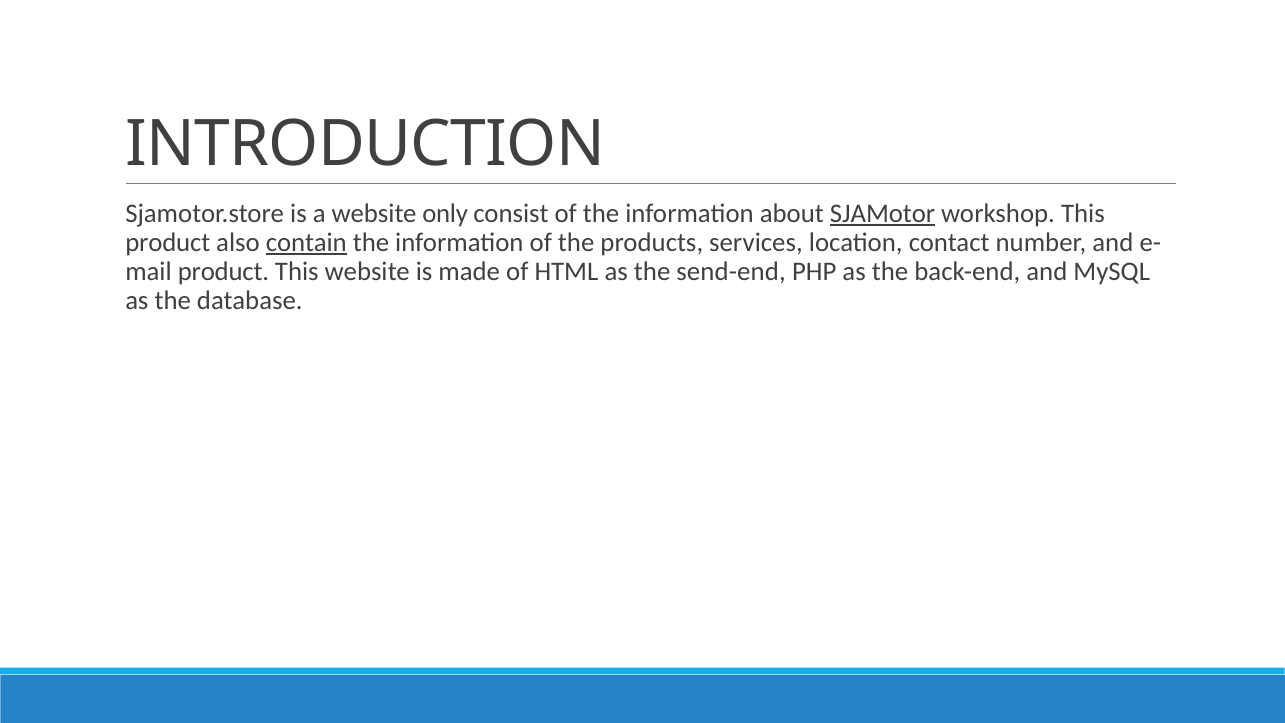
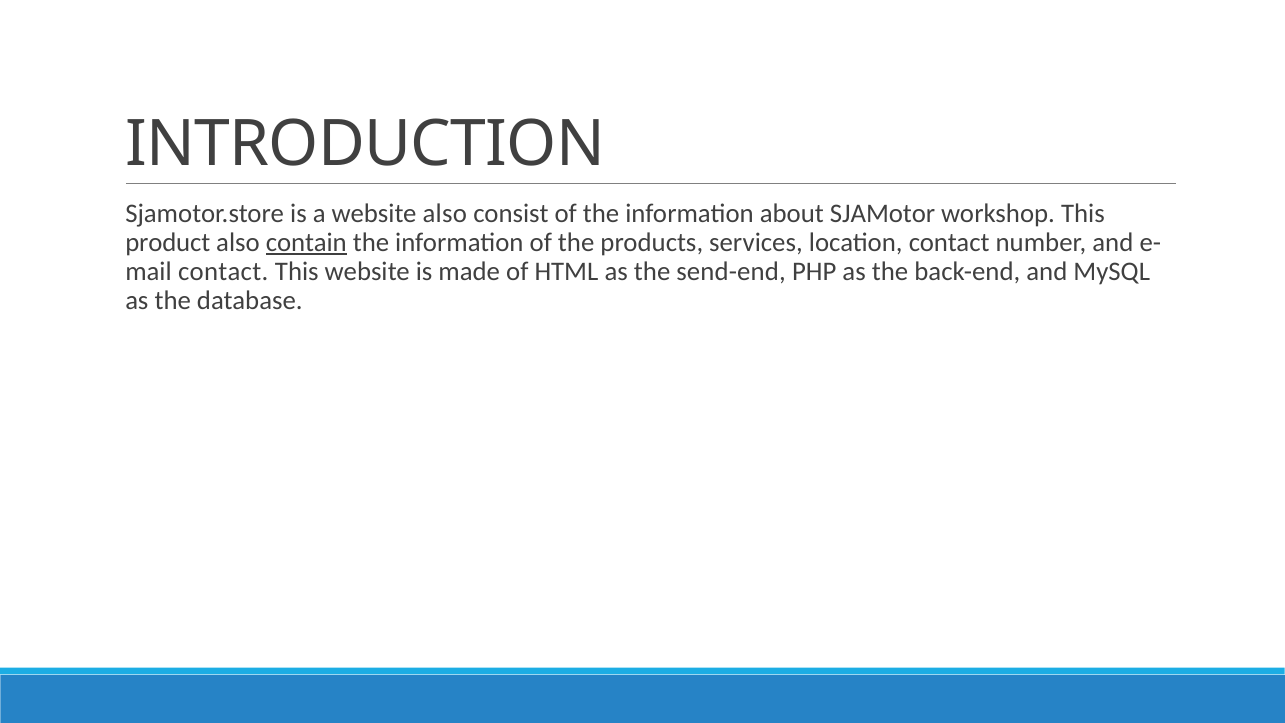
website only: only -> also (445, 214)
SJAMotor underline: present -> none (883, 214)
product: product -> contact (223, 271)
